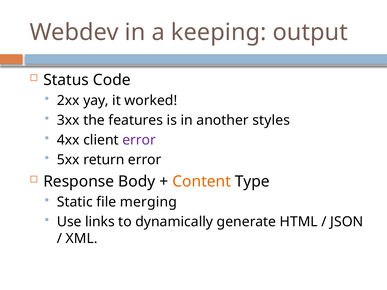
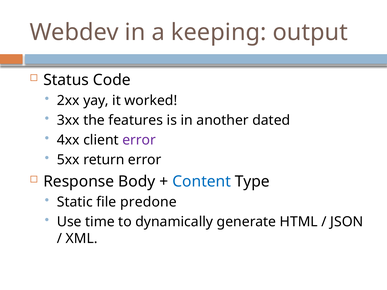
styles: styles -> dated (271, 120)
Content colour: orange -> blue (202, 182)
merging: merging -> predone (148, 202)
links: links -> time (100, 222)
